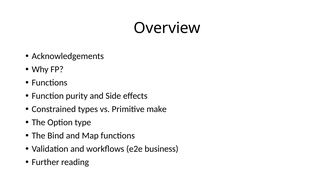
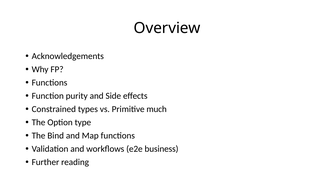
make: make -> much (157, 109)
